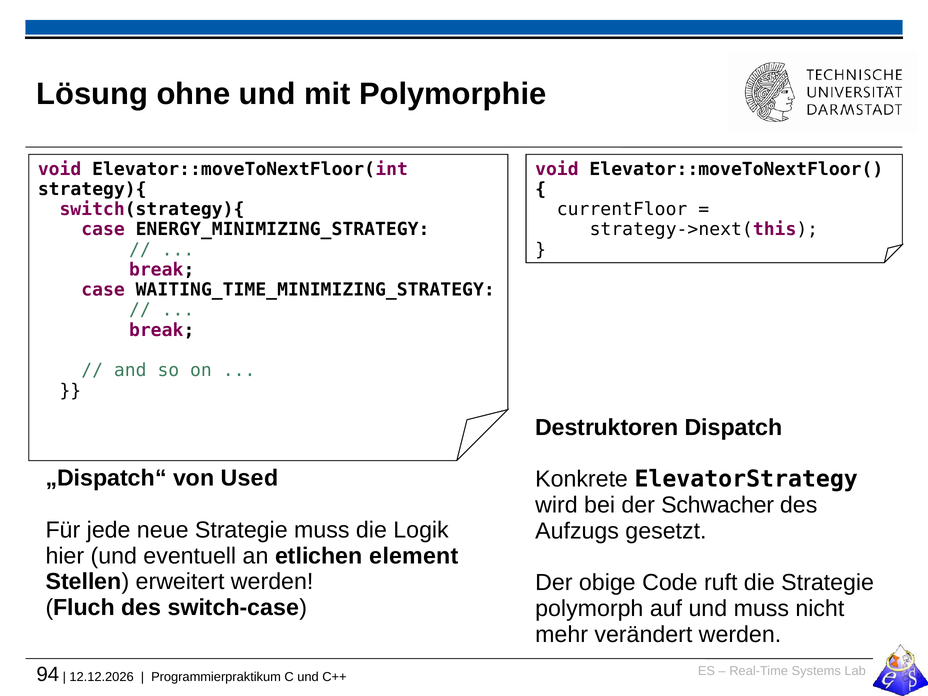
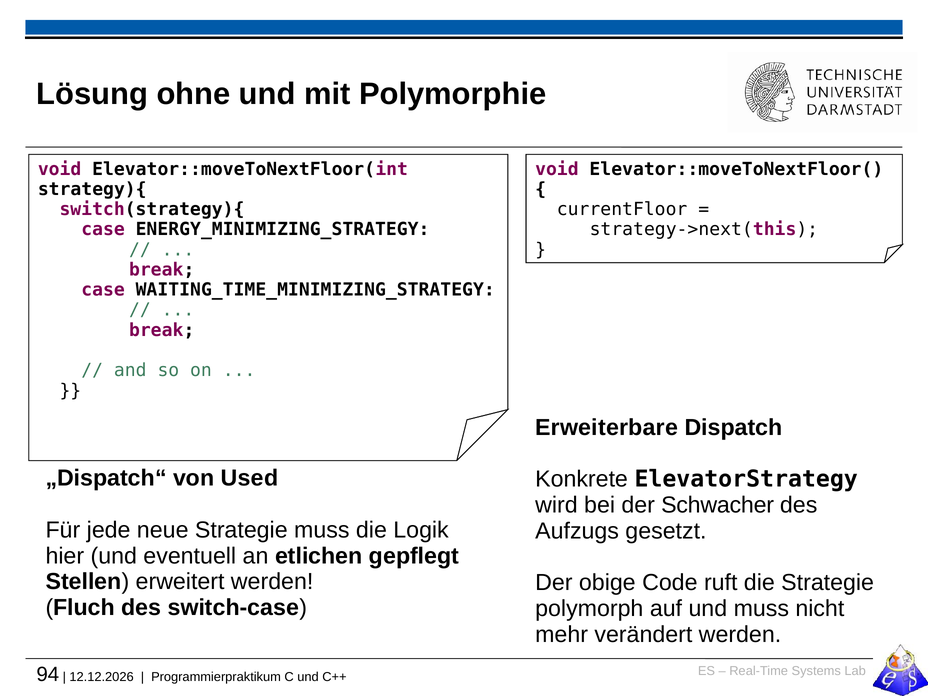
Destruktoren: Destruktoren -> Erweiterbare (607, 427)
element: element -> gepflegt (414, 556)
